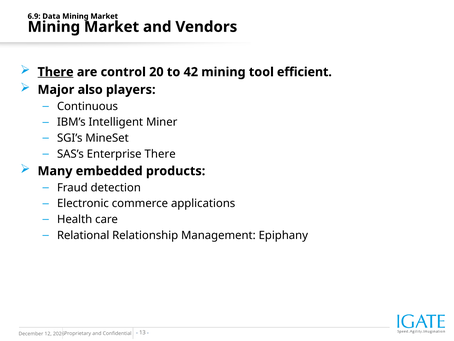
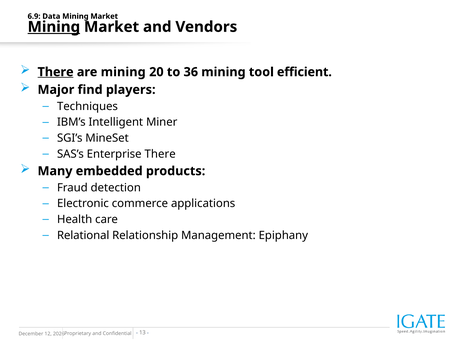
Mining underline: none -> present (54, 27)
are control: control -> mining (123, 72)
42: 42 -> 36 (191, 72)
also: also -> find (90, 90)
Continuous: Continuous -> Techniques (87, 106)
